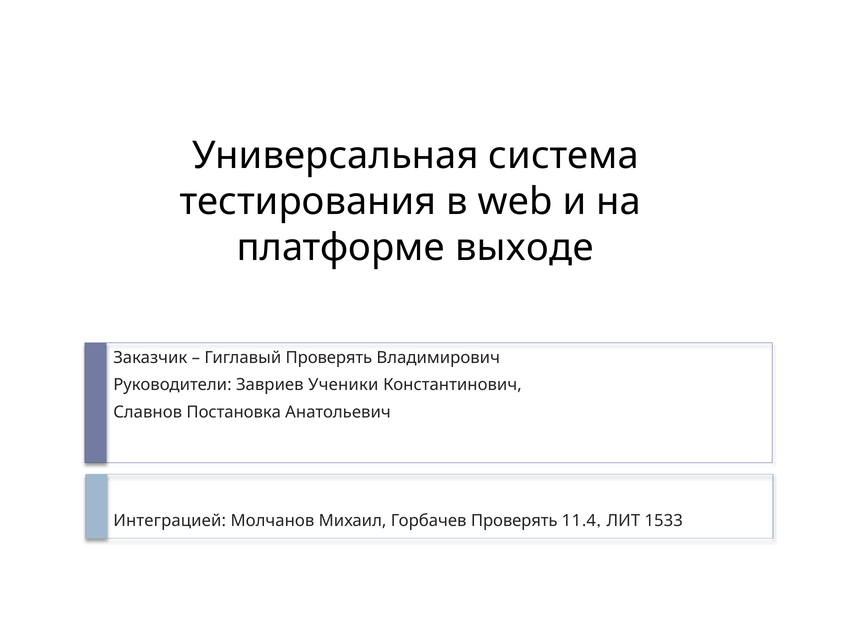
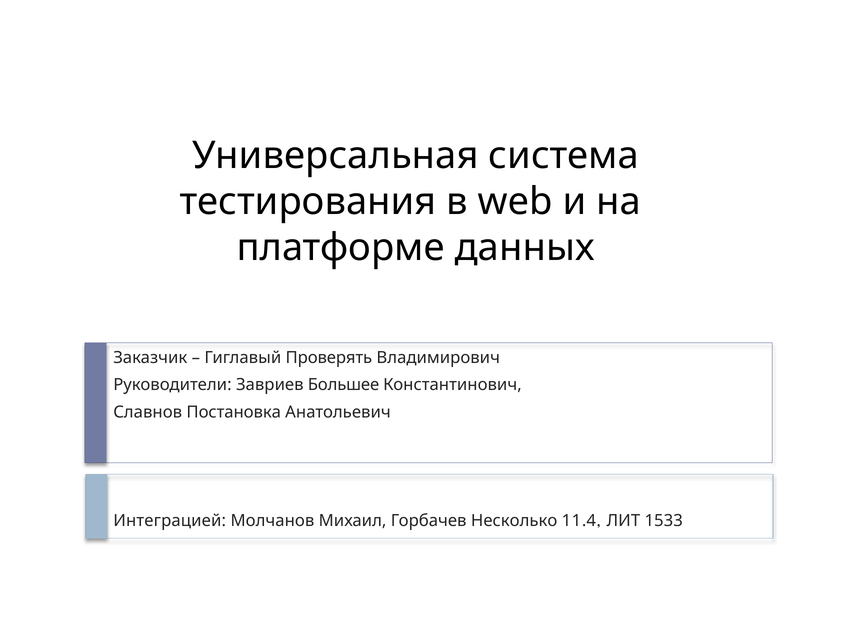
выходе: выходе -> данных (525, 248)
Ученики: Ученики -> Большее (343, 385)
Горбачев Проверять: Проверять -> Несколько (514, 521)
